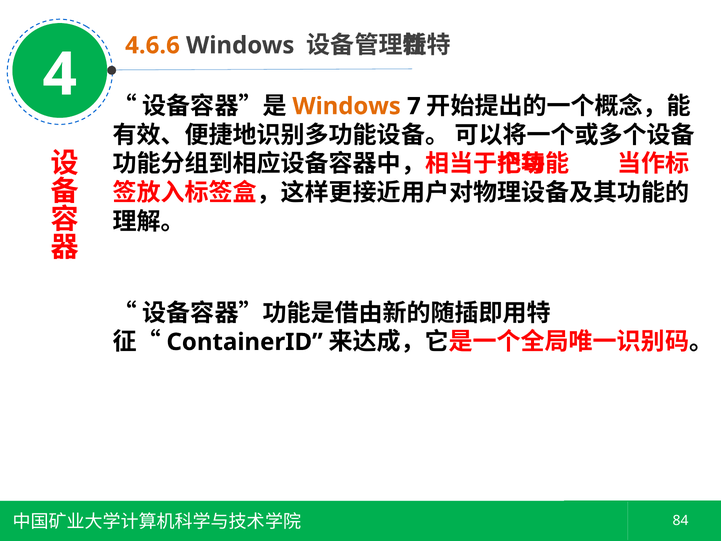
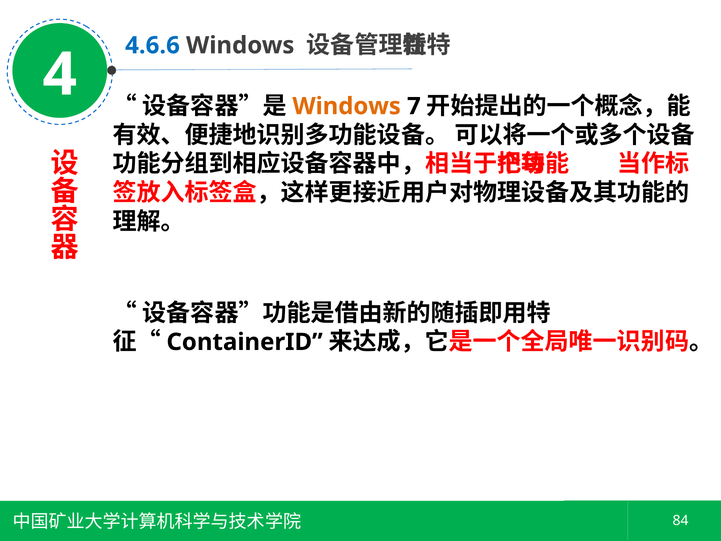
4.6.6 colour: orange -> blue (152, 45)
